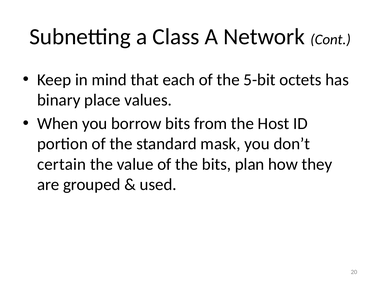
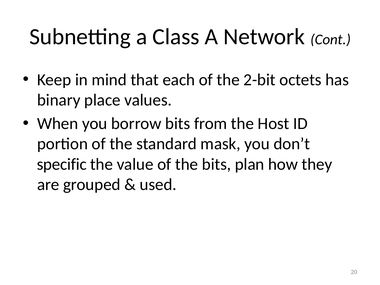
5-bit: 5-bit -> 2-bit (260, 80)
certain: certain -> specific (62, 164)
